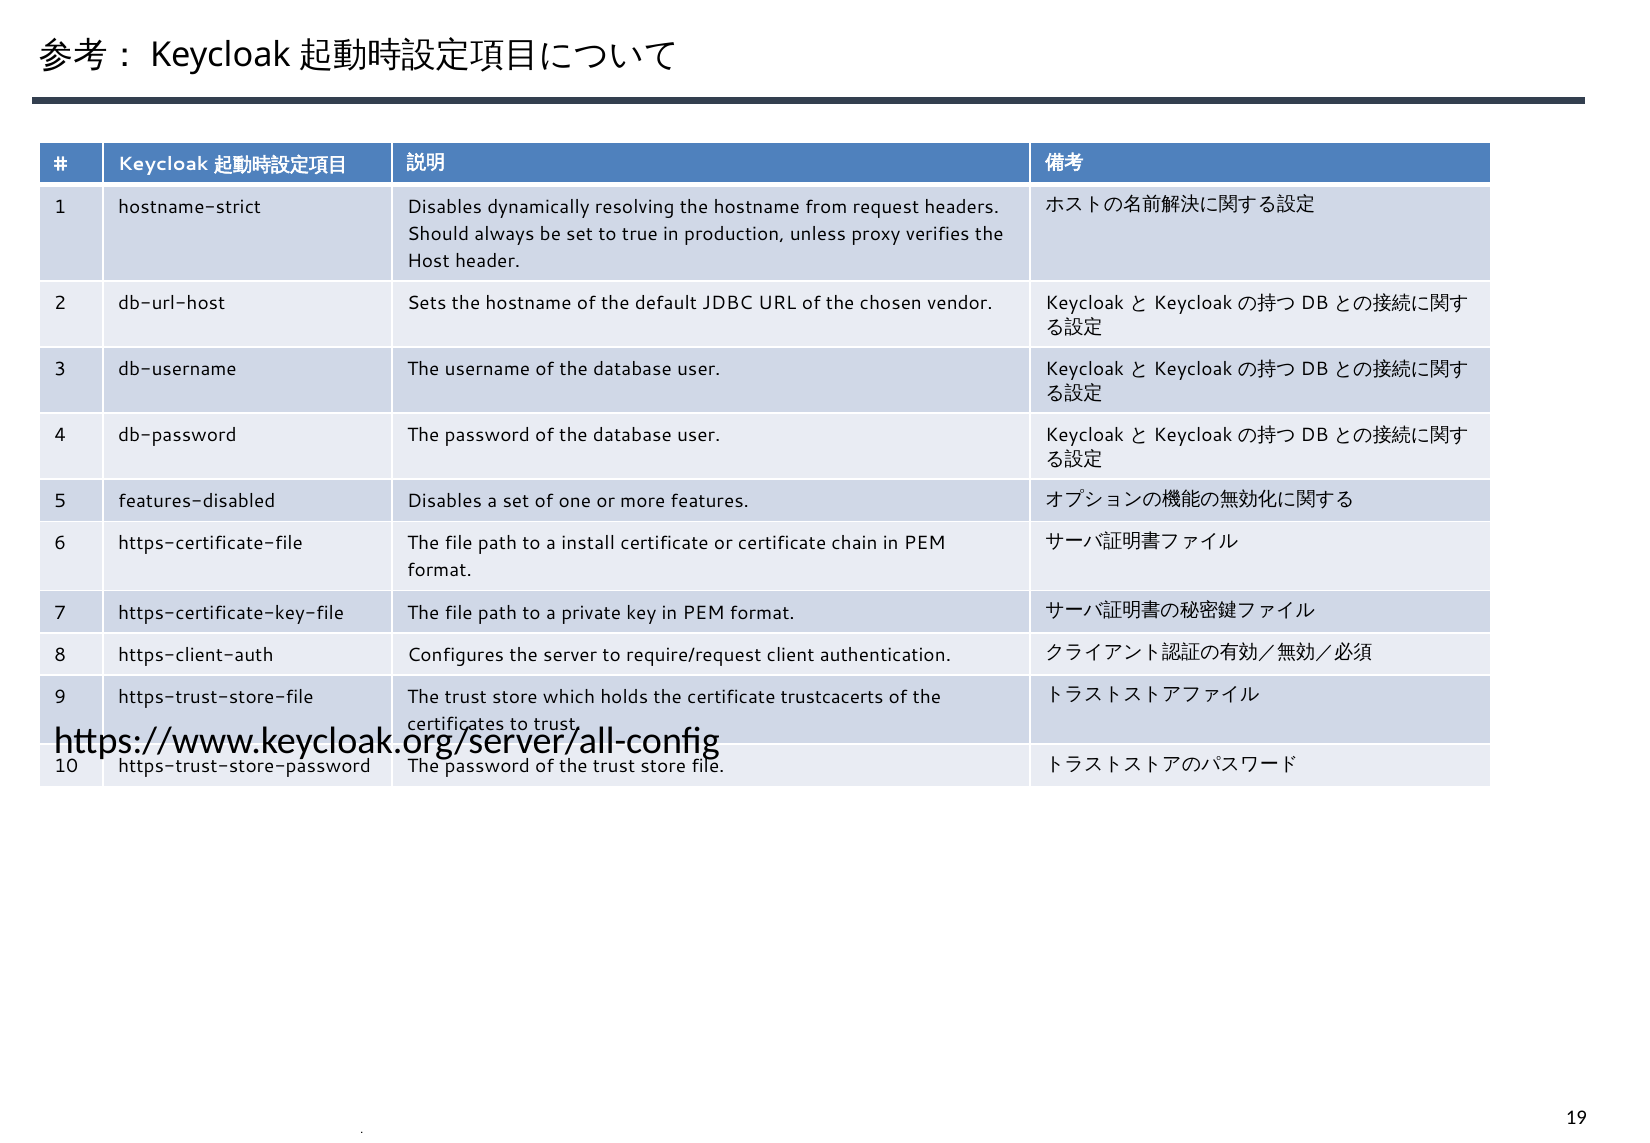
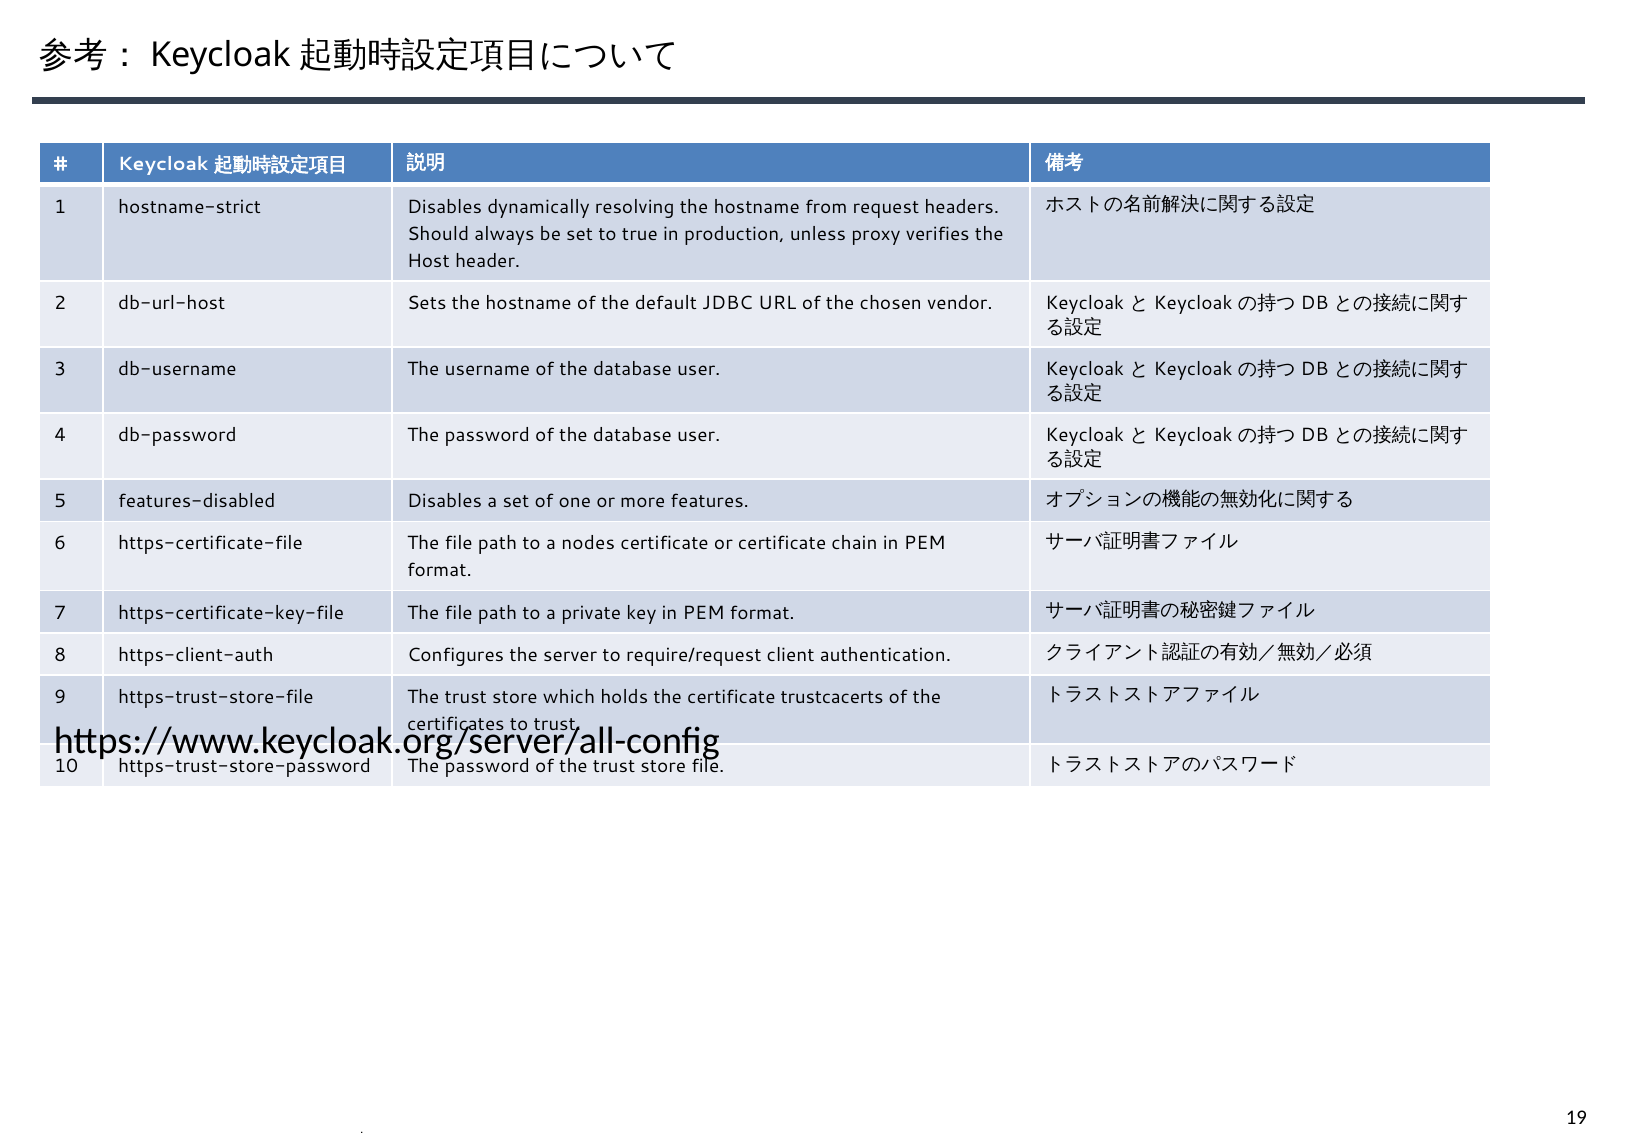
install: install -> nodes (588, 543)
